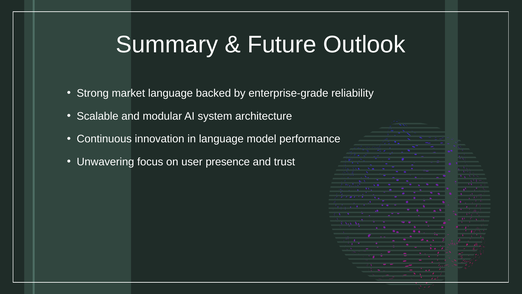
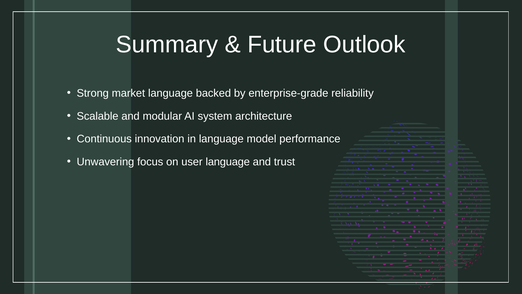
user presence: presence -> language (228, 162)
